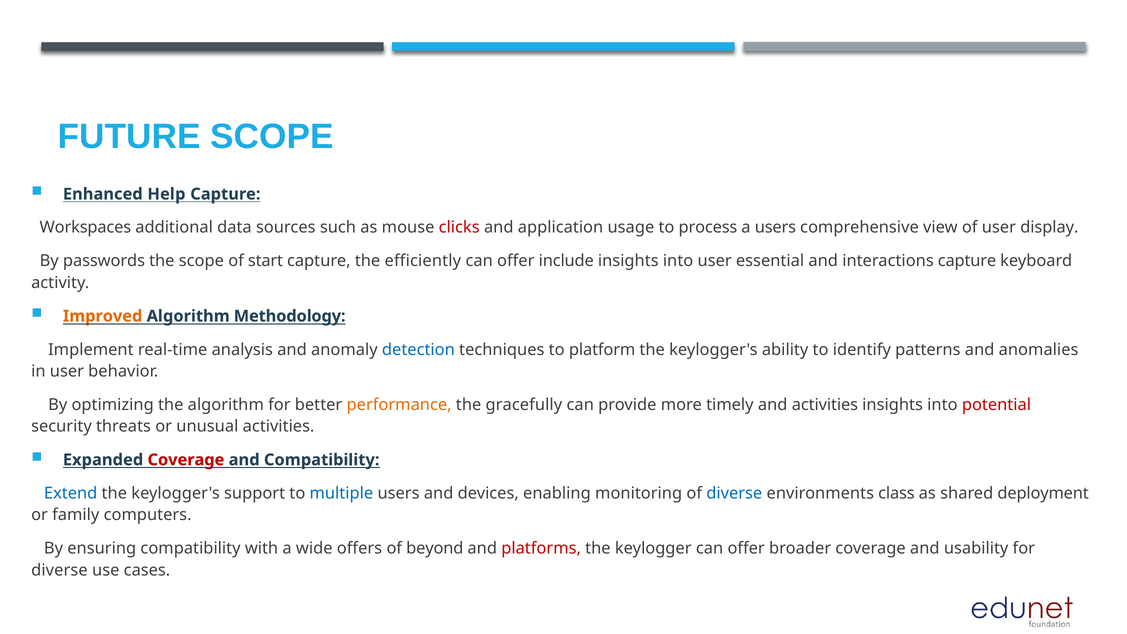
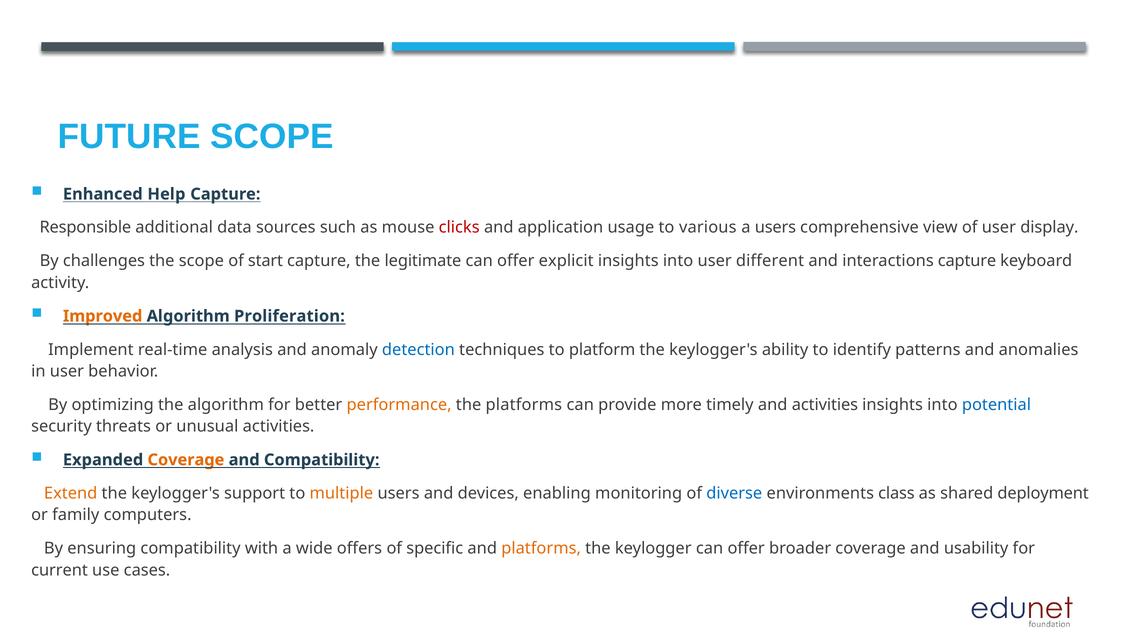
Workspaces: Workspaces -> Responsible (85, 228)
process: process -> various (708, 228)
passwords: passwords -> challenges (104, 261)
efficiently: efficiently -> legitimate (423, 261)
include: include -> explicit (566, 261)
essential: essential -> different (770, 261)
Methodology: Methodology -> Proliferation (289, 316)
the gracefully: gracefully -> platforms (524, 405)
potential colour: red -> blue (996, 405)
Coverage colour: red -> orange (186, 460)
Extend colour: blue -> orange (71, 493)
multiple colour: blue -> orange (341, 493)
beyond: beyond -> specific (435, 548)
platforms colour: red -> orange (541, 548)
diverse: diverse -> current (60, 570)
